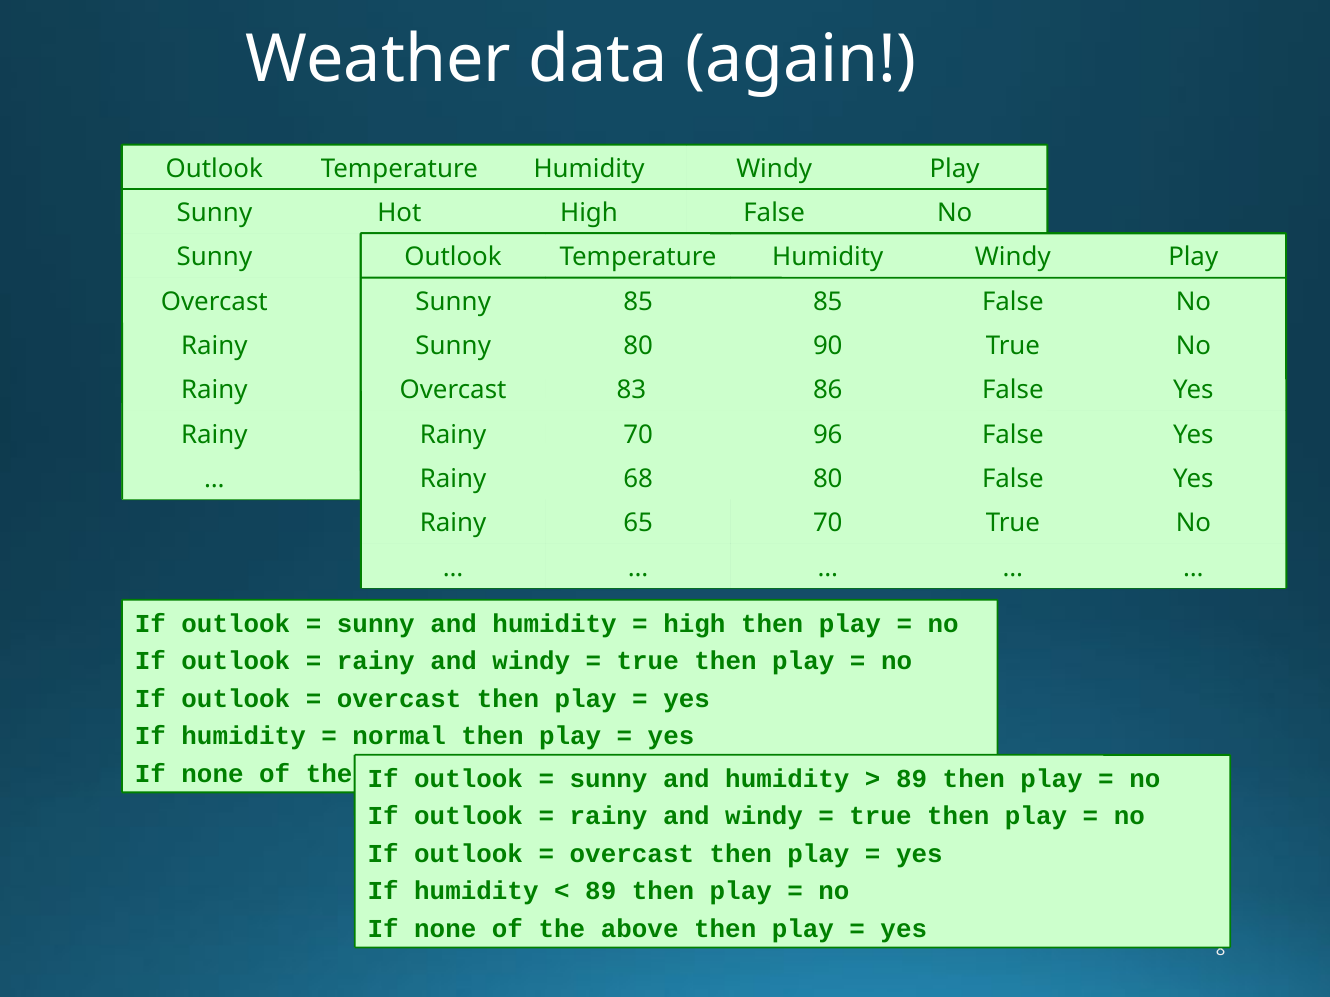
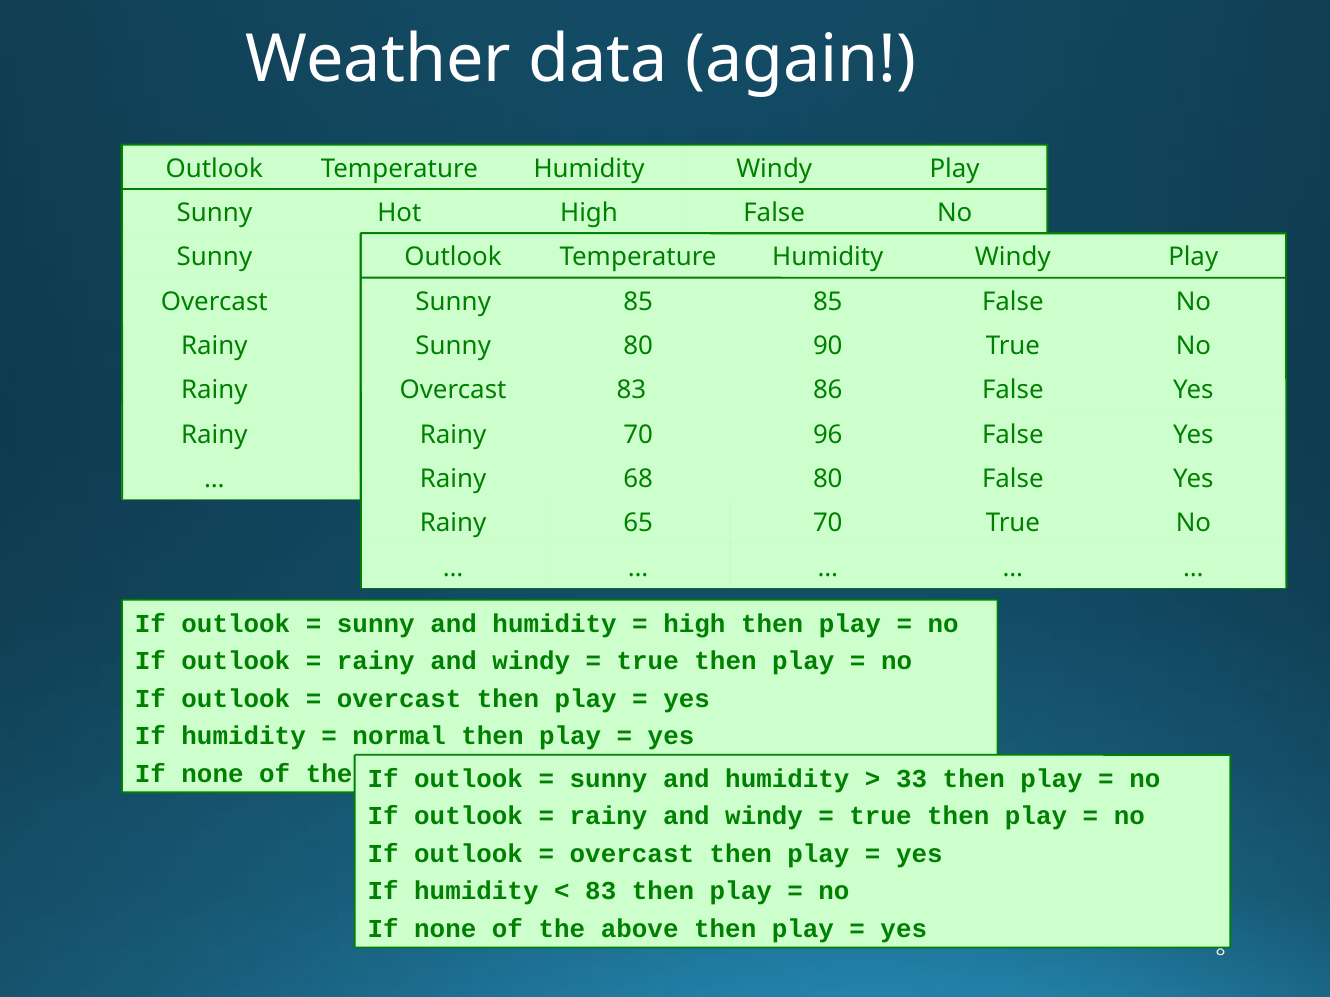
89: 89 -> 33 (912, 779)
89: 89 -> 83 (601, 892)
